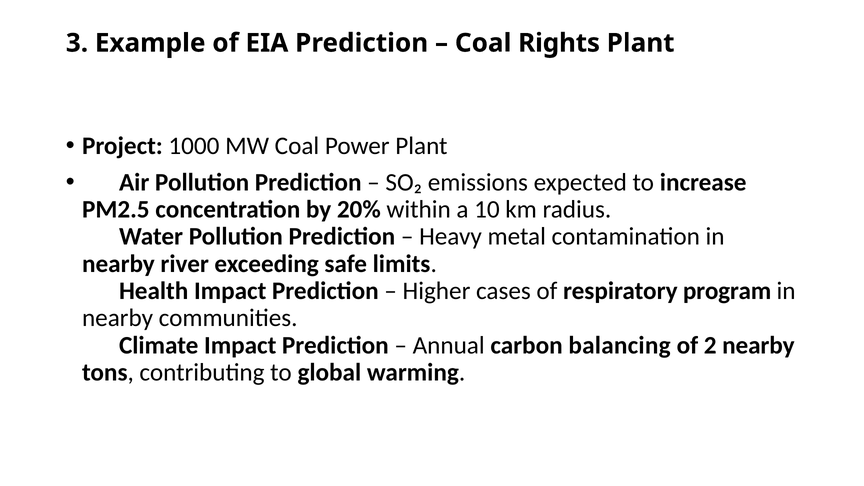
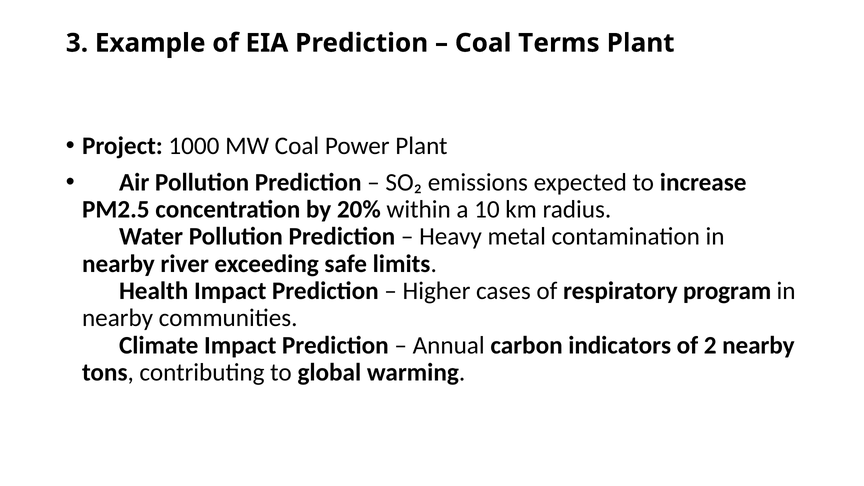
Rights: Rights -> Terms (559, 43)
balancing: balancing -> indicators (620, 345)
